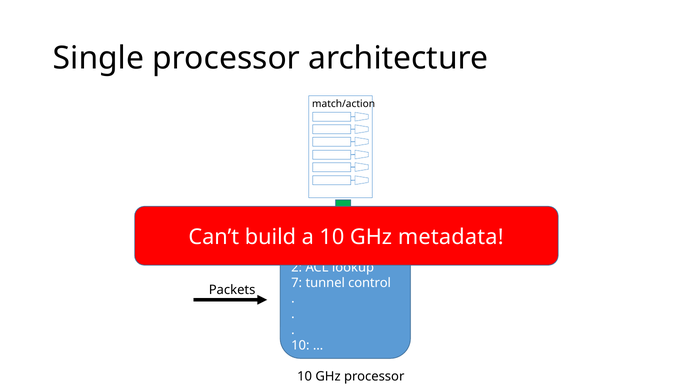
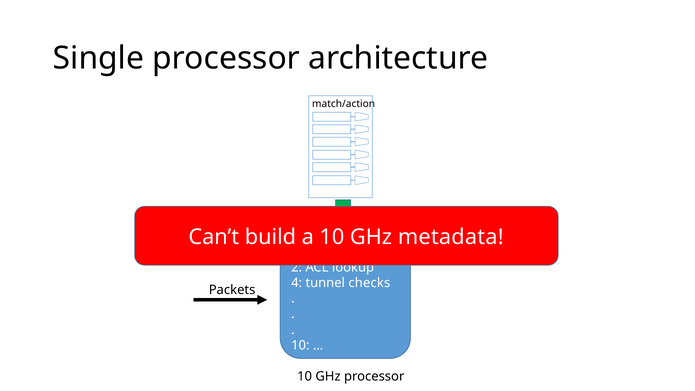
7: 7 -> 4 (297, 283)
control: control -> checks (369, 283)
